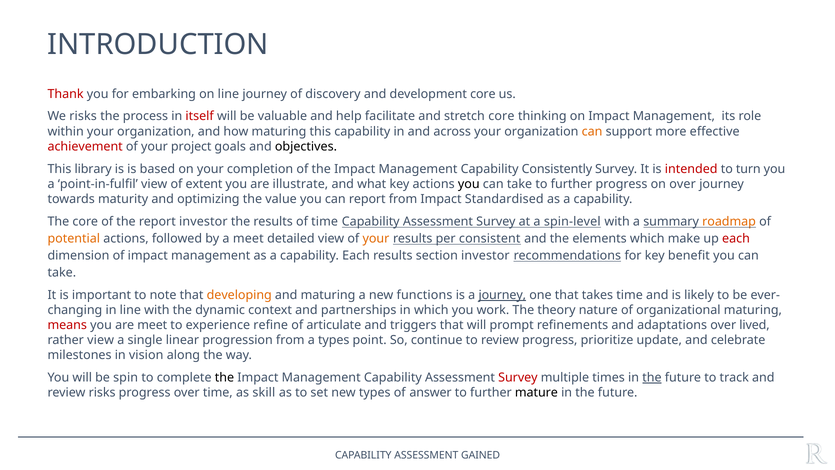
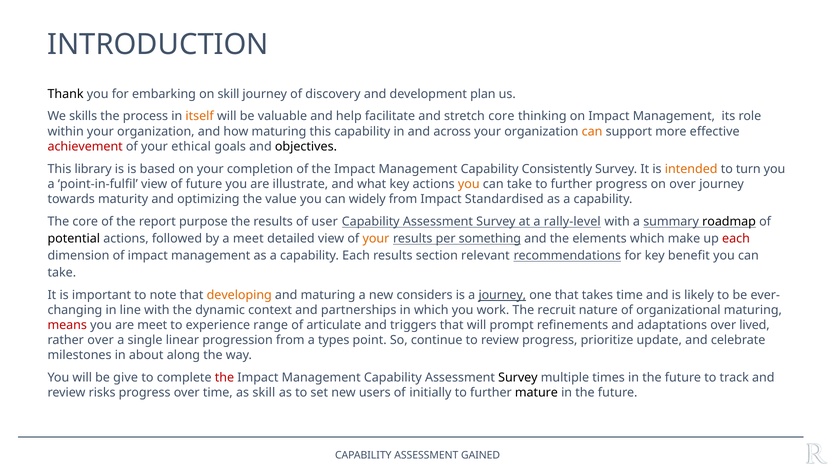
Thank colour: red -> black (66, 94)
on line: line -> skill (229, 94)
development core: core -> plan (483, 94)
We risks: risks -> skills (83, 116)
itself colour: red -> orange (200, 116)
project: project -> ethical (191, 146)
intended colour: red -> orange (691, 169)
of extent: extent -> future (204, 184)
you colour: black -> orange (469, 184)
can report: report -> widely (367, 199)
report investor: investor -> purpose (203, 221)
of time: time -> user (325, 221)
spin-level: spin-level -> rally-level (572, 221)
roadmap colour: orange -> black (729, 221)
potential colour: orange -> black (74, 238)
consistent: consistent -> something (490, 238)
section investor: investor -> relevant (485, 255)
functions: functions -> considers (425, 295)
theory: theory -> recruit (557, 310)
refine: refine -> range (271, 325)
rather view: view -> over (101, 340)
vision: vision -> about (146, 355)
spin: spin -> give (126, 377)
the colour: black -> red (224, 377)
Survey colour: red -> black (518, 377)
the underline: present -> none (652, 377)
new types: types -> users (375, 393)
answer: answer -> initially (430, 393)
